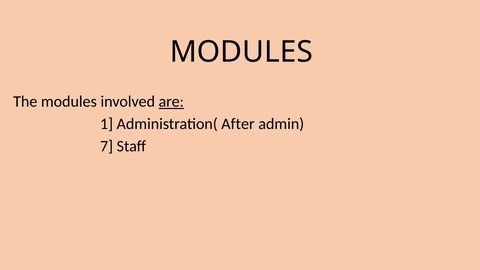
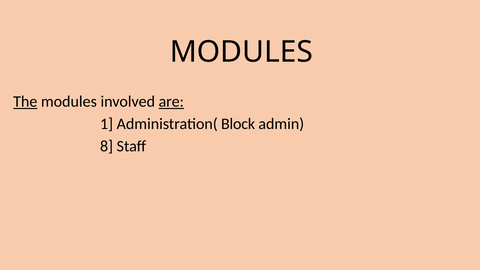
The underline: none -> present (25, 102)
After: After -> Block (238, 124)
7: 7 -> 8 (107, 146)
